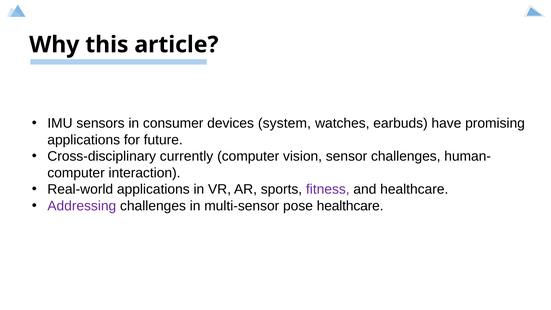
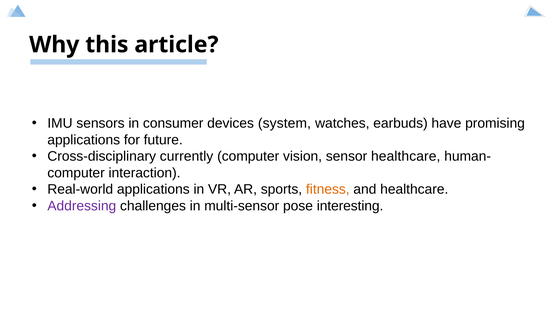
sensor challenges: challenges -> healthcare (406, 156)
fitness colour: purple -> orange (328, 189)
pose healthcare: healthcare -> interesting (350, 206)
